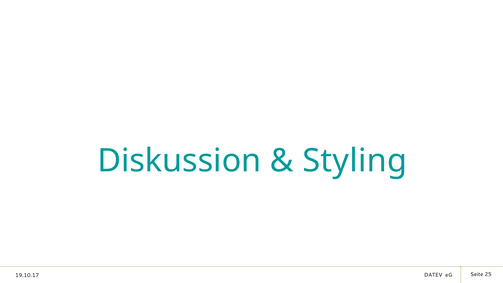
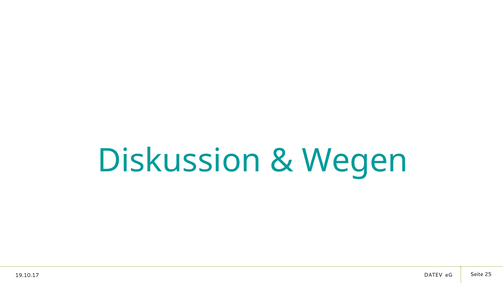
Styling: Styling -> Wegen (355, 161)
